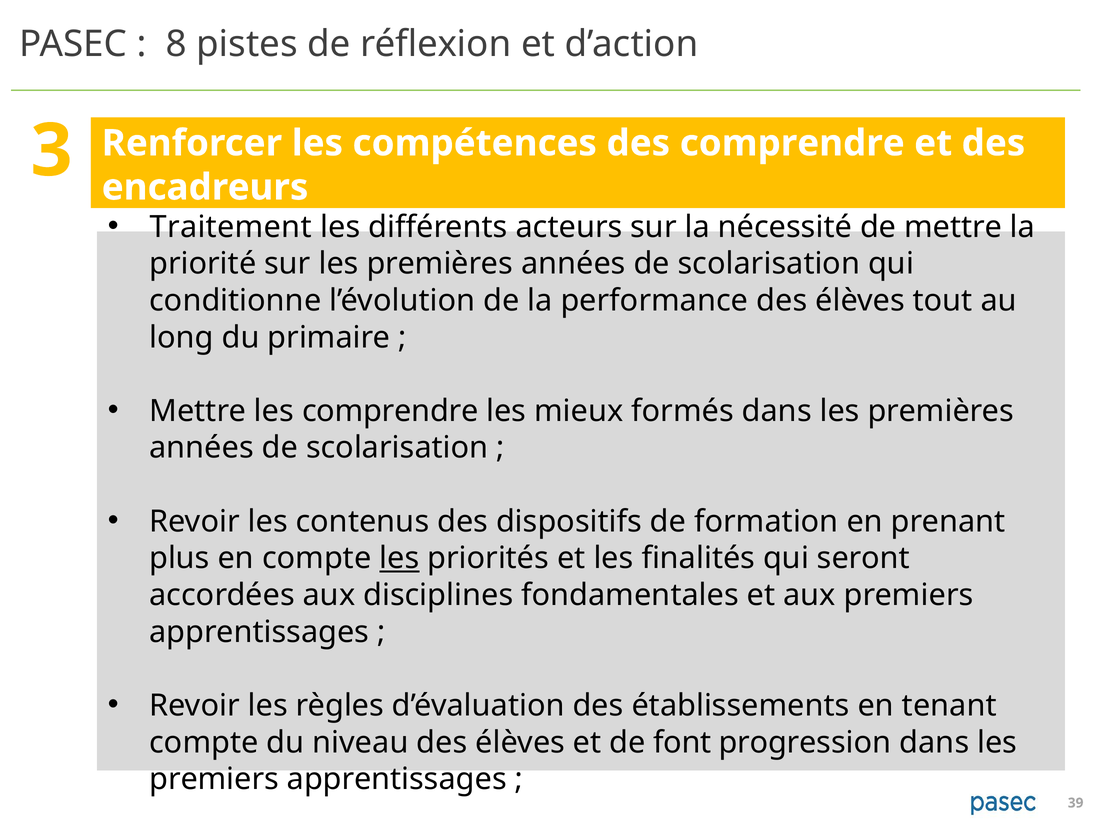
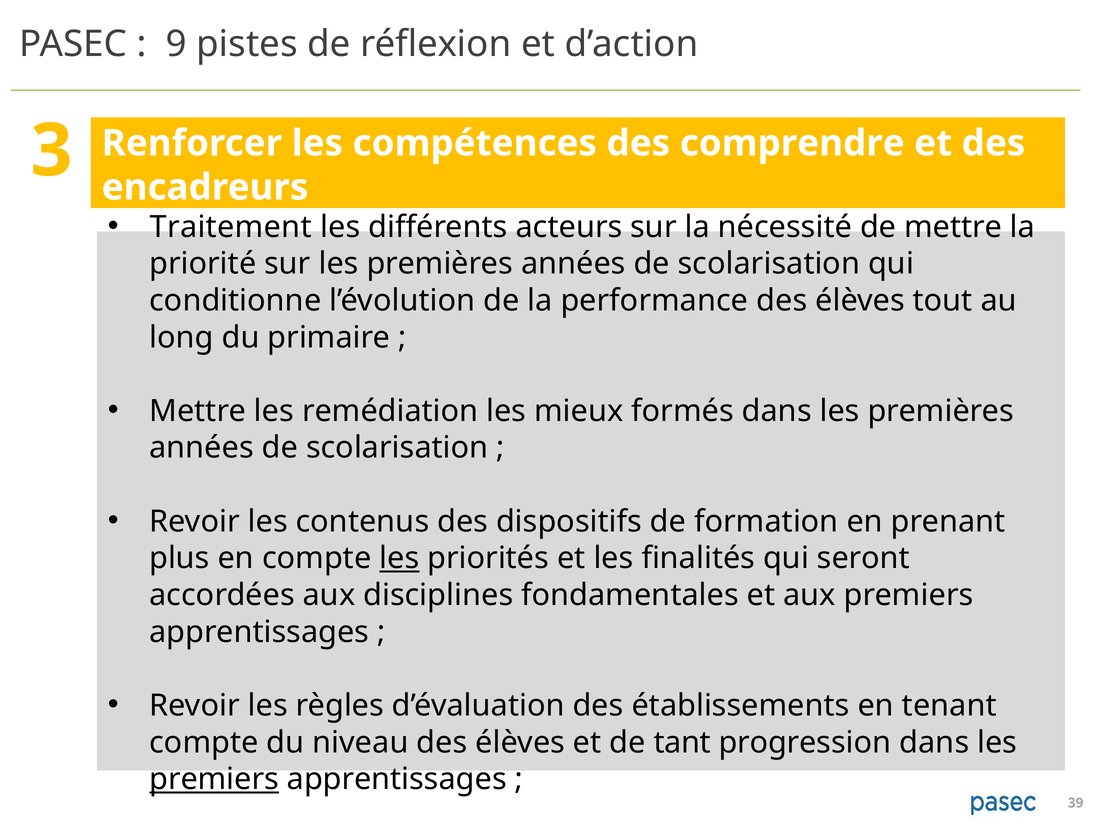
8: 8 -> 9 (176, 44)
les comprendre: comprendre -> remédiation (390, 411)
font: font -> tant (682, 742)
premiers underline: none -> present (214, 779)
